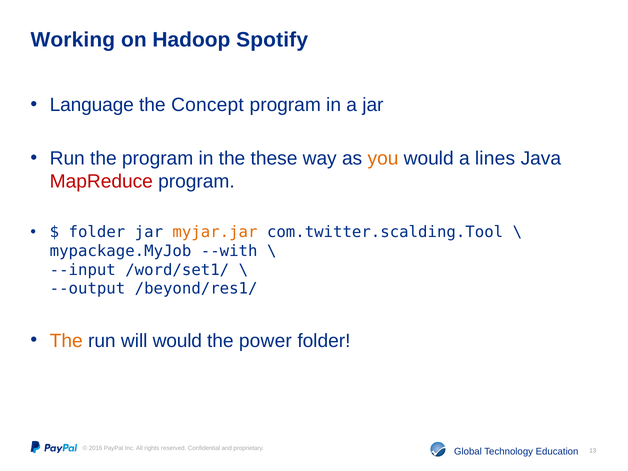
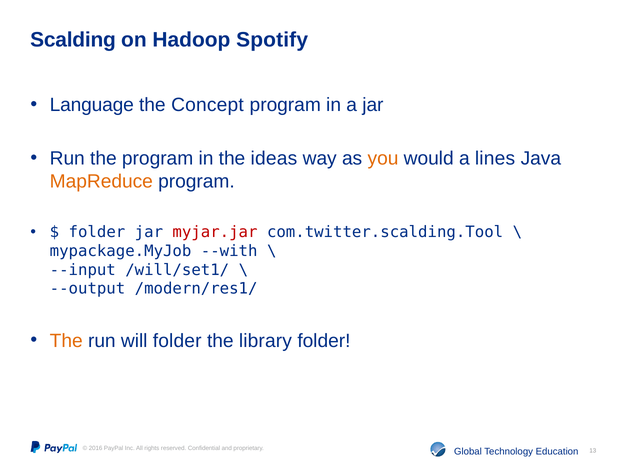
Working: Working -> Scalding (73, 40)
these: these -> ideas (274, 159)
MapReduce colour: red -> orange (101, 182)
myjar.jar colour: orange -> red (215, 232)
/word/set1/: /word/set1/ -> /will/set1/ (177, 270)
/beyond/res1/: /beyond/res1/ -> /modern/res1/ (196, 289)
will would: would -> folder (177, 341)
power: power -> library (265, 341)
